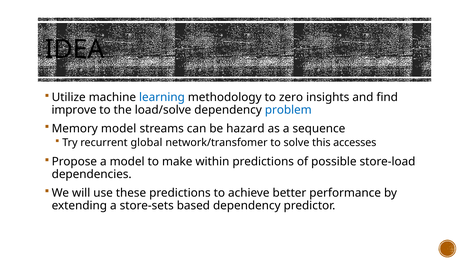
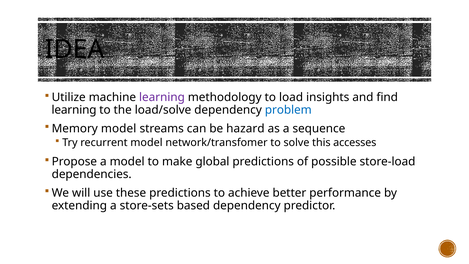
learning colour: blue -> purple (162, 97)
zero: zero -> load (291, 97)
improve: improve -> learning (74, 110)
recurrent global: global -> model (146, 143)
within: within -> global (212, 162)
